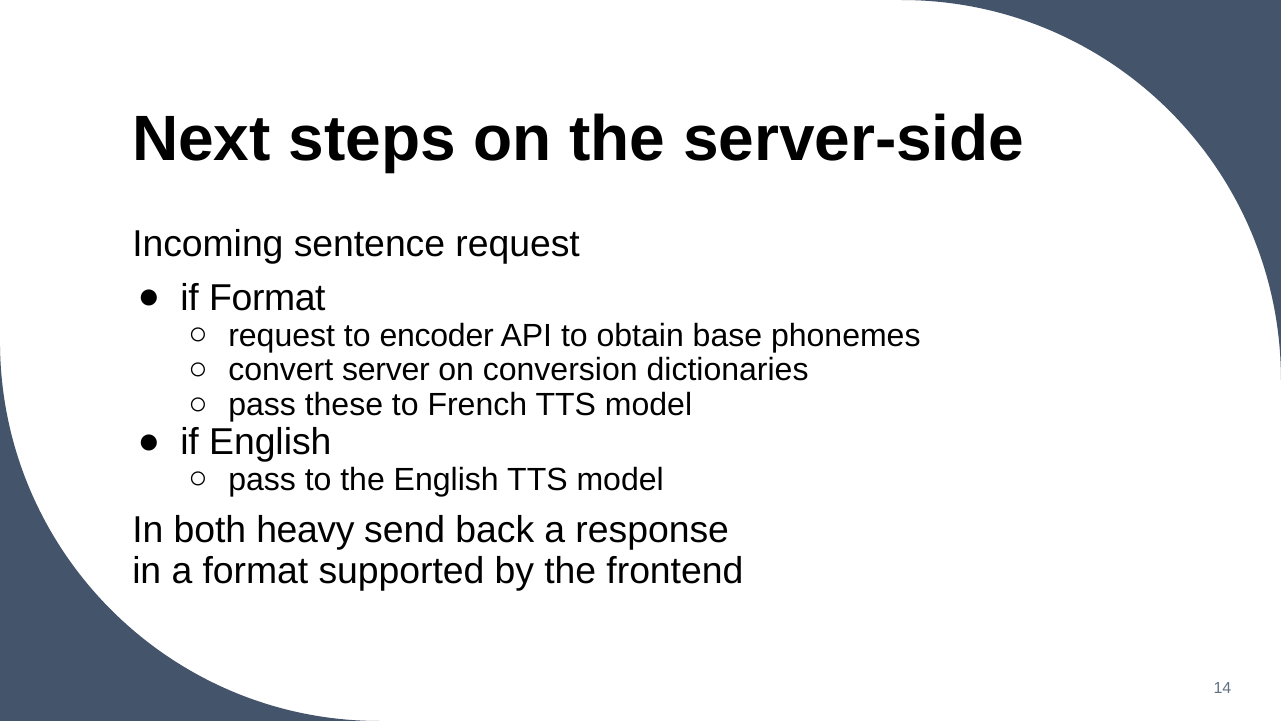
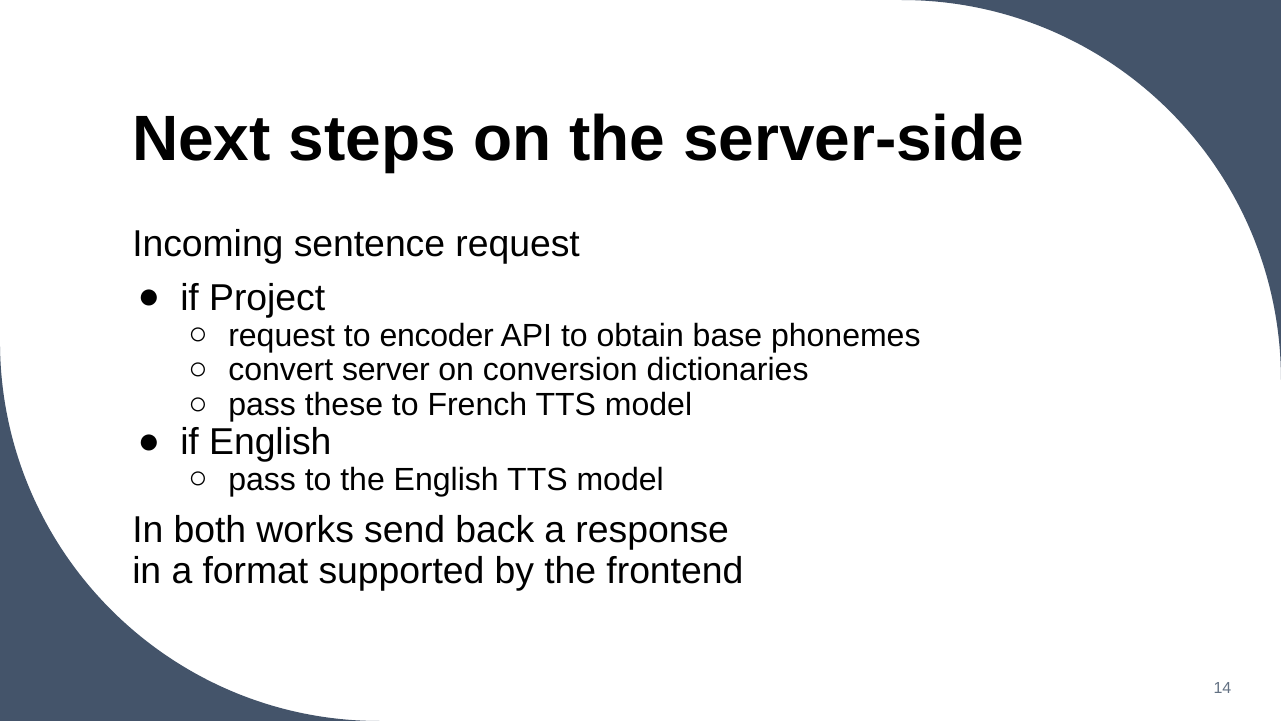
if Format: Format -> Project (267, 298)
heavy: heavy -> works (305, 530)
